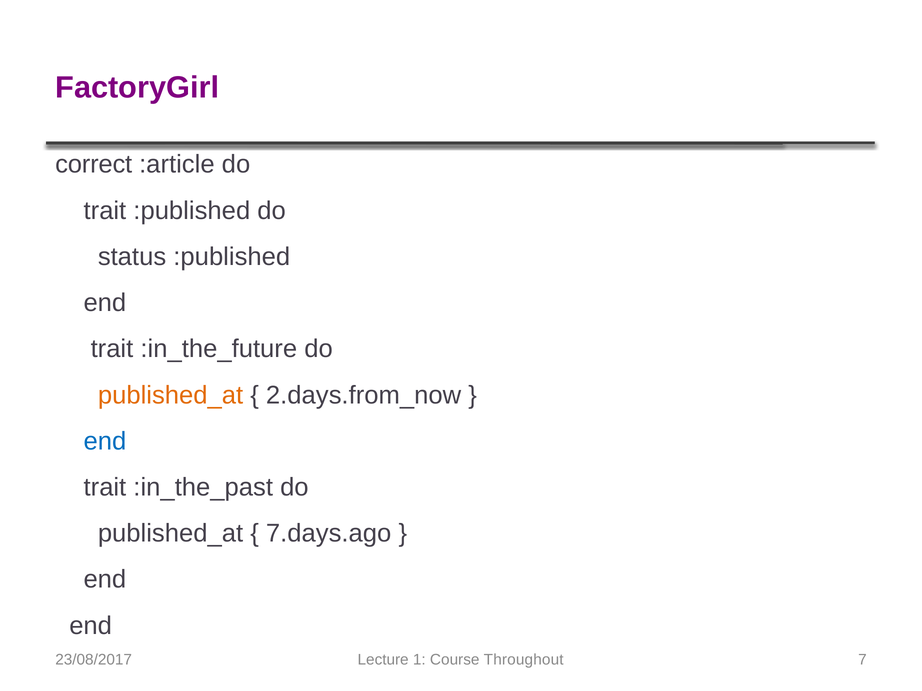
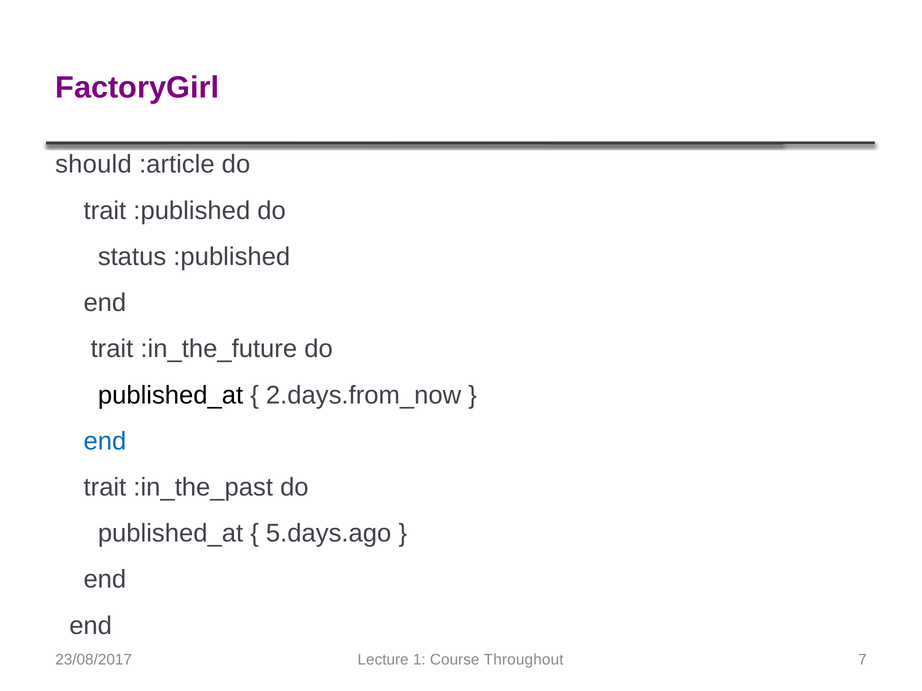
correct: correct -> should (93, 165)
published_at colour: orange -> black (171, 395)
7.days.ago: 7.days.ago -> 5.days.ago (329, 534)
